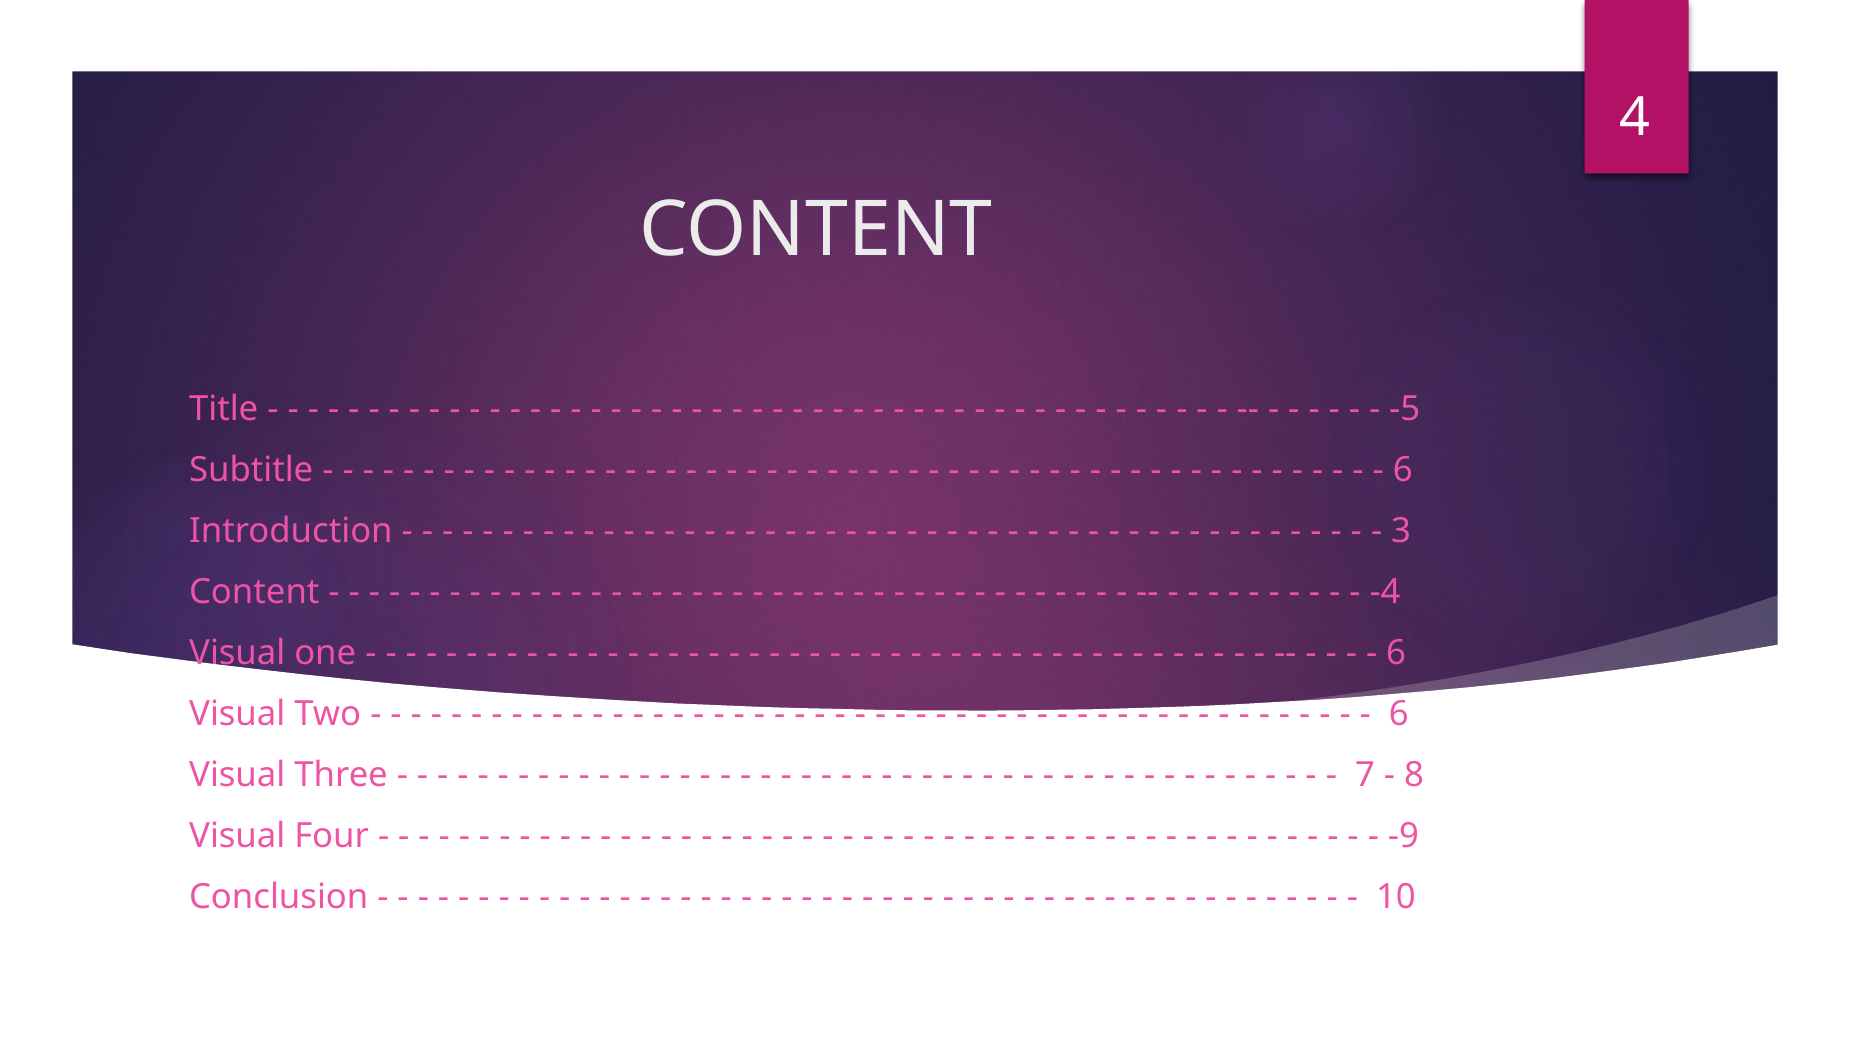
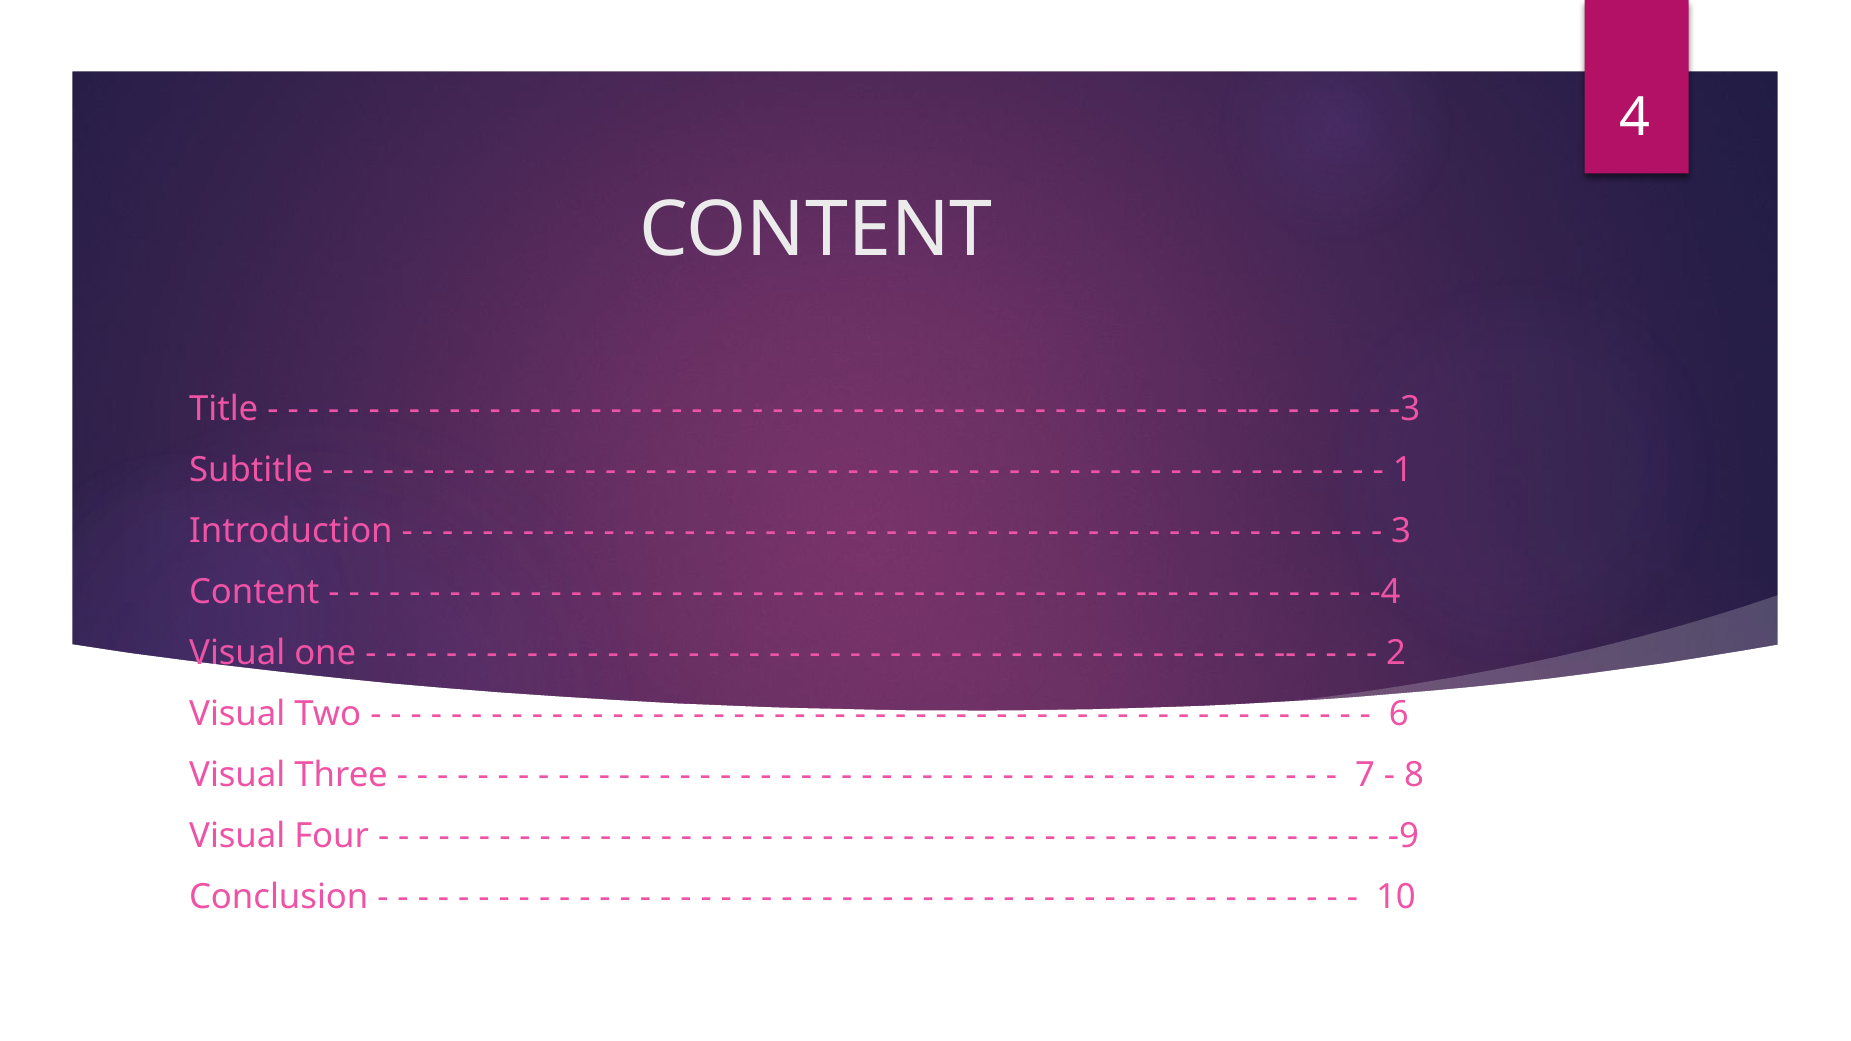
-5: -5 -> -3 (1405, 410)
6: 6 -> 1 (1403, 470)
6: 6 -> 2 (1396, 653)
